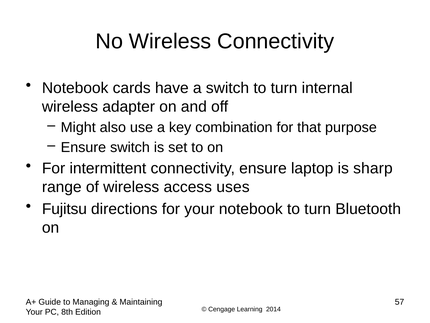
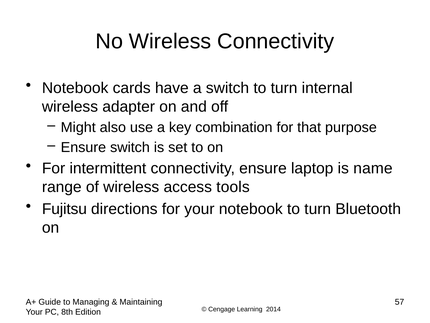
sharp: sharp -> name (373, 168)
uses: uses -> tools (233, 187)
